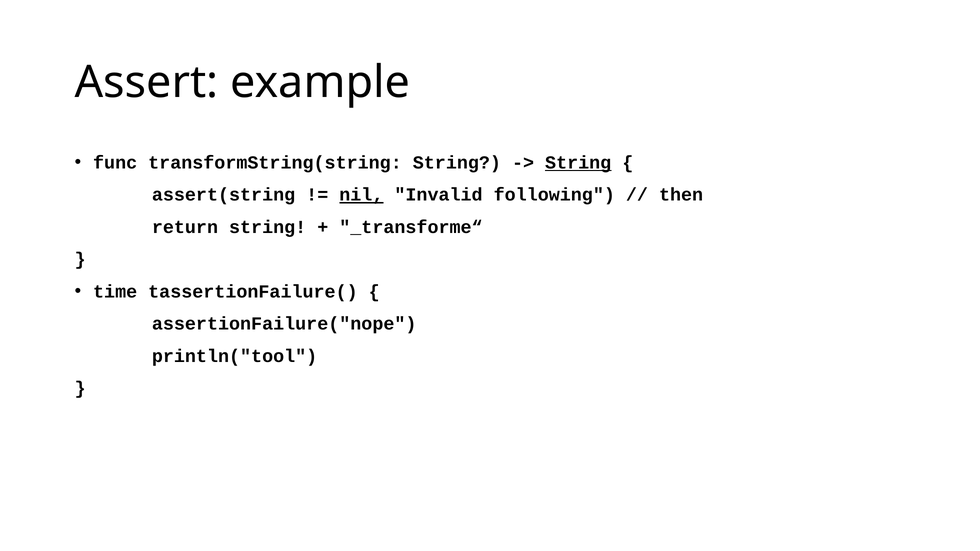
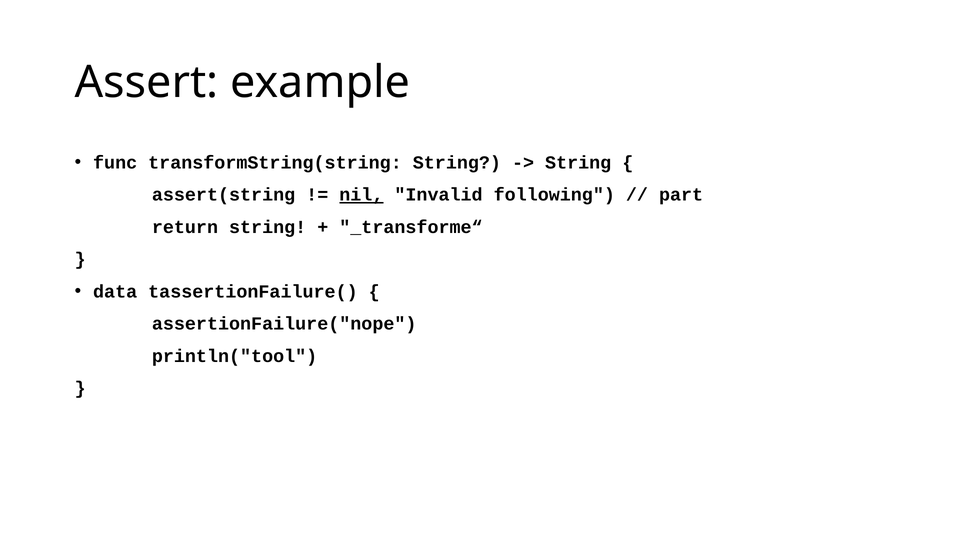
String underline: present -> none (578, 163)
then: then -> part (681, 195)
time: time -> data (115, 292)
